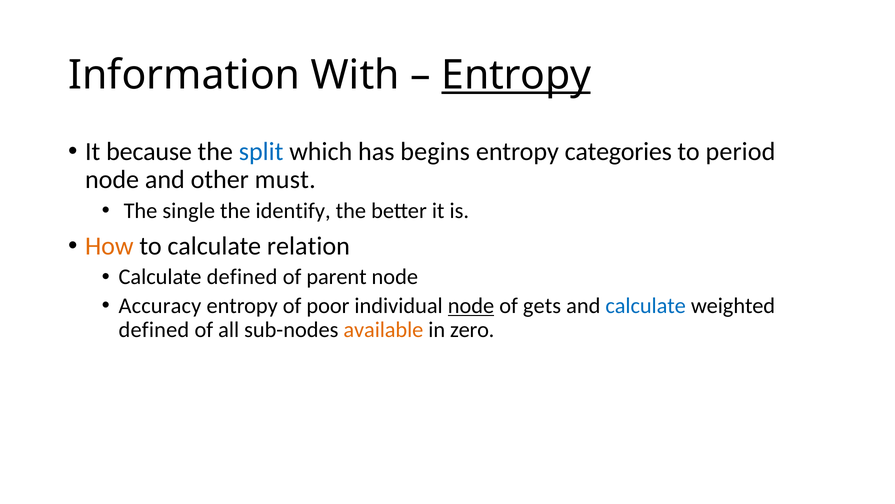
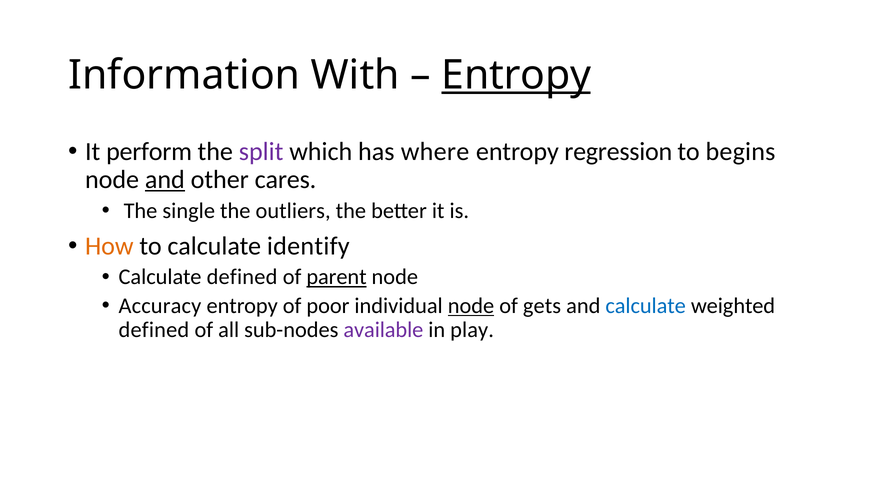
because: because -> perform (149, 151)
split colour: blue -> purple (261, 151)
begins: begins -> where (435, 151)
categories: categories -> regression (618, 151)
period: period -> begins (740, 151)
and underline: none -> present (165, 180)
must: must -> cares (285, 180)
identify: identify -> outliers (293, 210)
relation: relation -> identify (308, 246)
parent underline: none -> present (337, 277)
available colour: orange -> purple (383, 330)
zero: zero -> play (472, 330)
